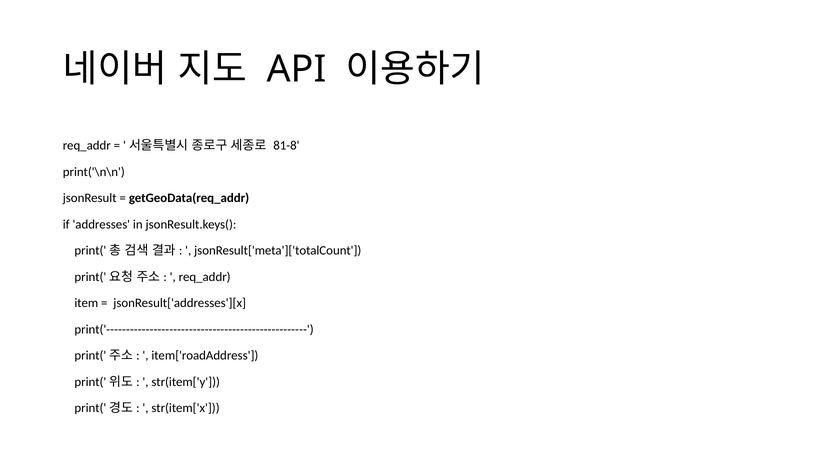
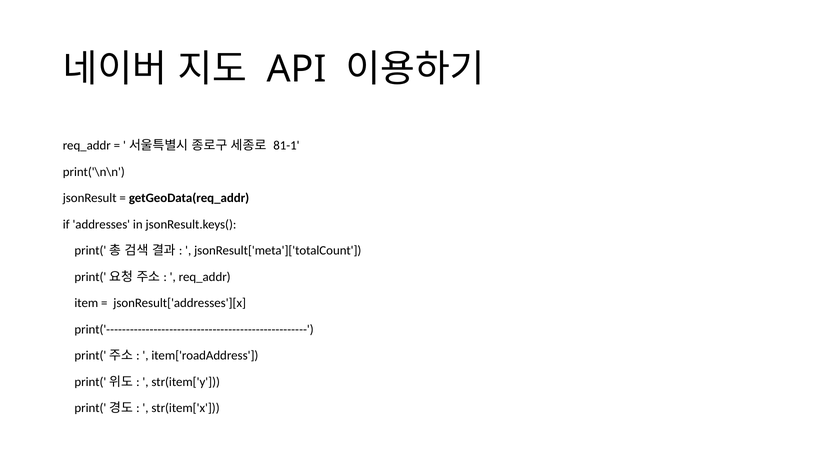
81-8: 81-8 -> 81-1 (286, 146)
